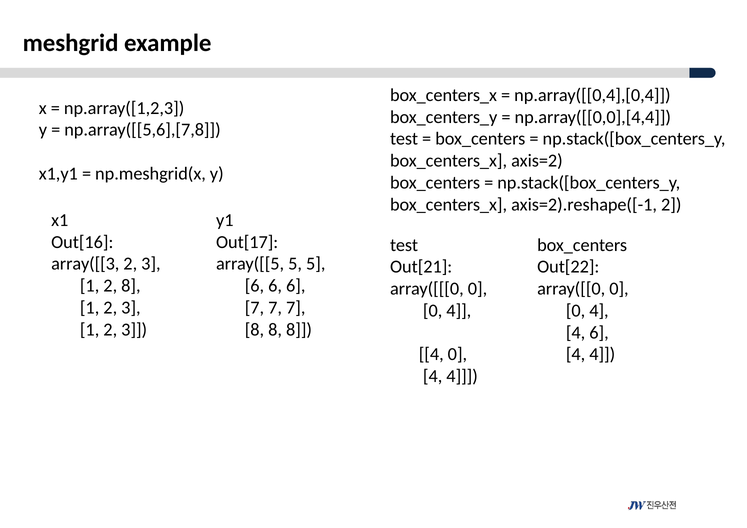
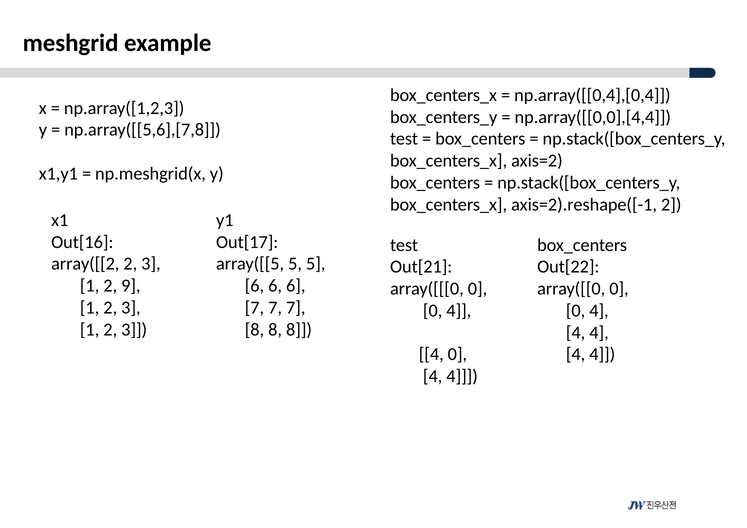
array([[3: array([[3 -> array([[2 (85, 264)
2 8: 8 -> 9 (131, 286)
6: 6 -> 4 (599, 333)
